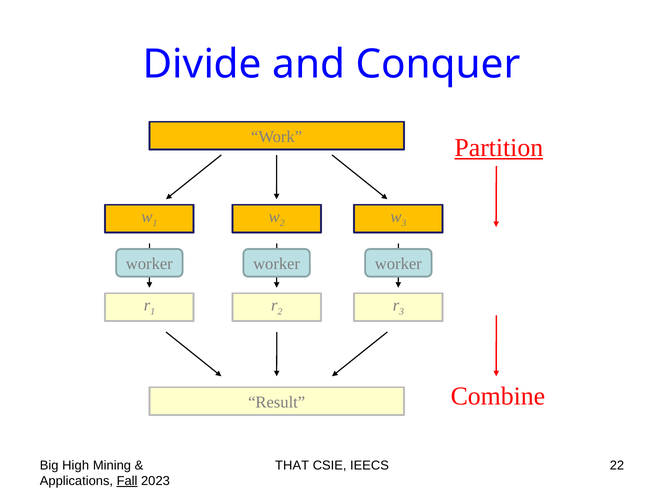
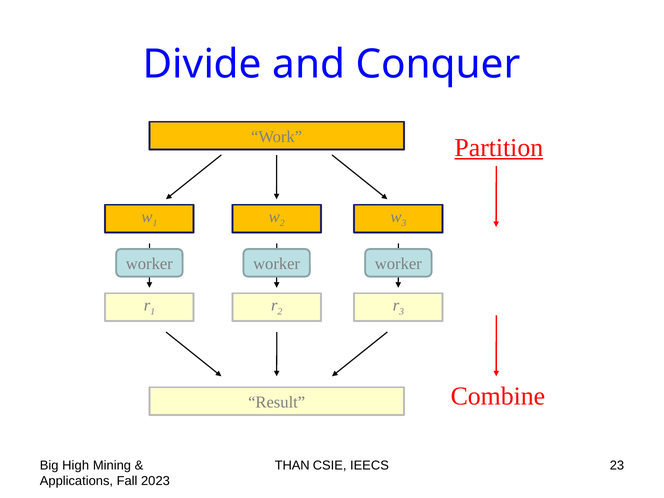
THAT: THAT -> THAN (292, 465)
22: 22 -> 23 (617, 465)
Fall underline: present -> none (127, 481)
